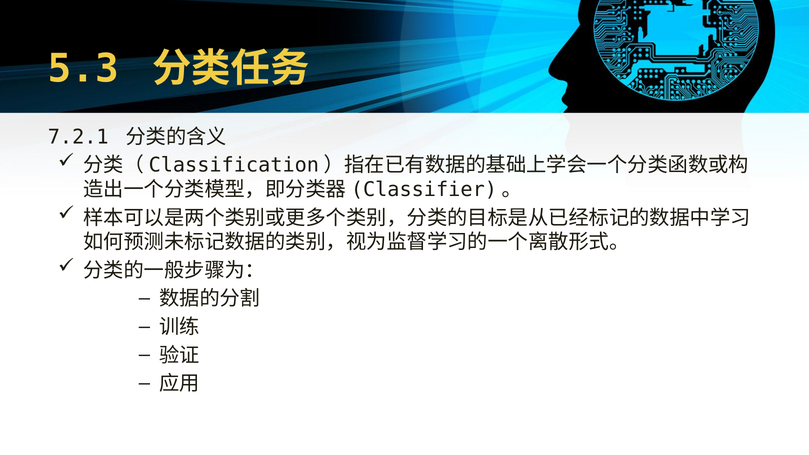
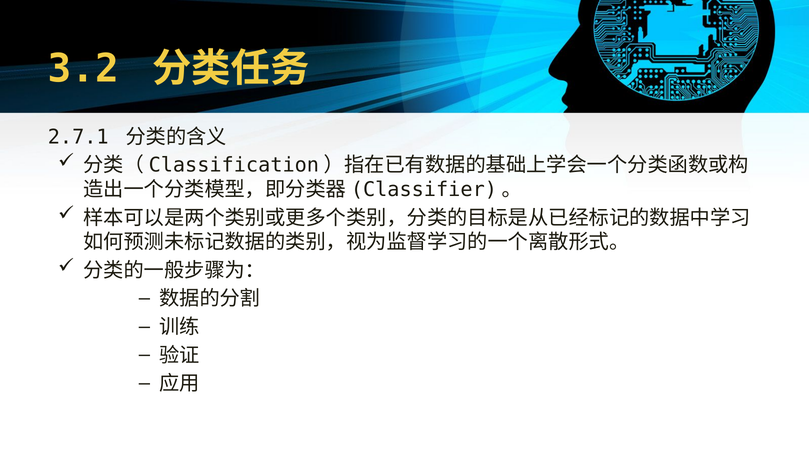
5.3: 5.3 -> 3.2 (83, 69)
7.2.1: 7.2.1 -> 2.7.1 (78, 137)
